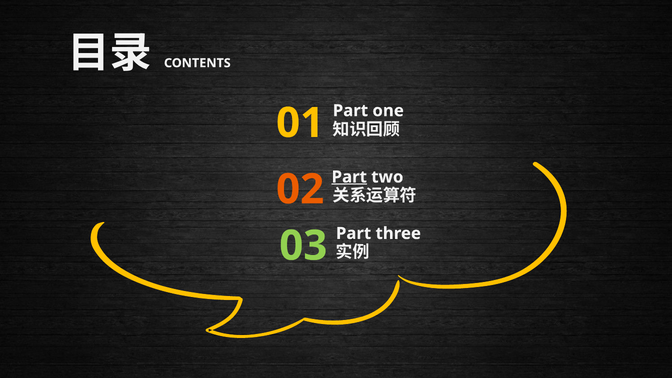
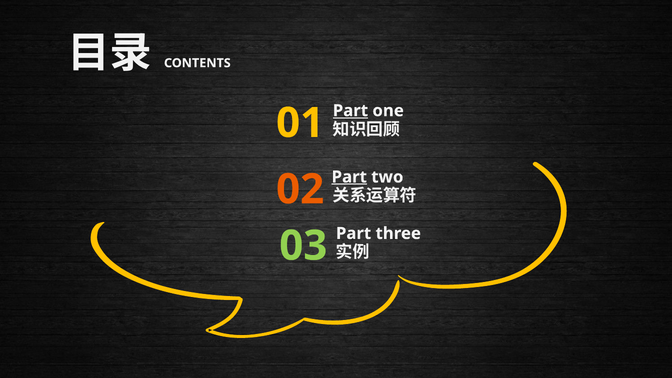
Part underline: none -> present (350, 111)
